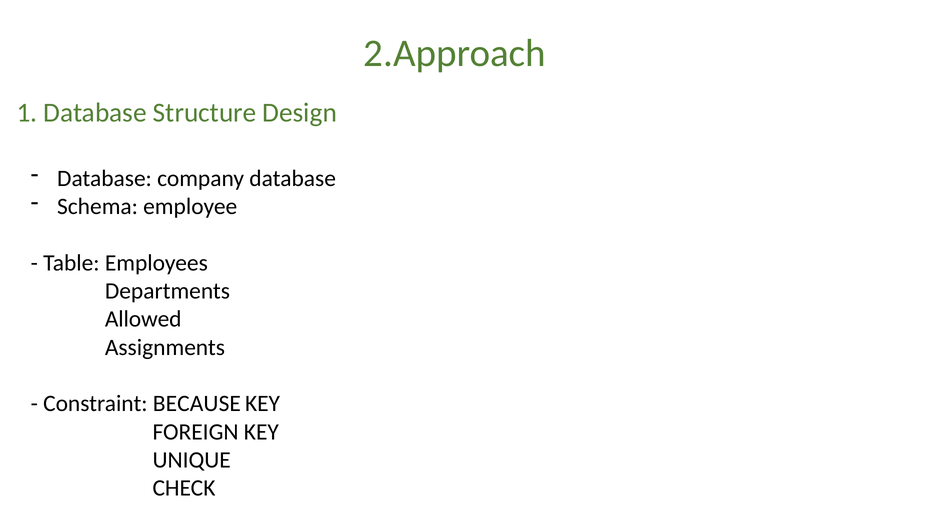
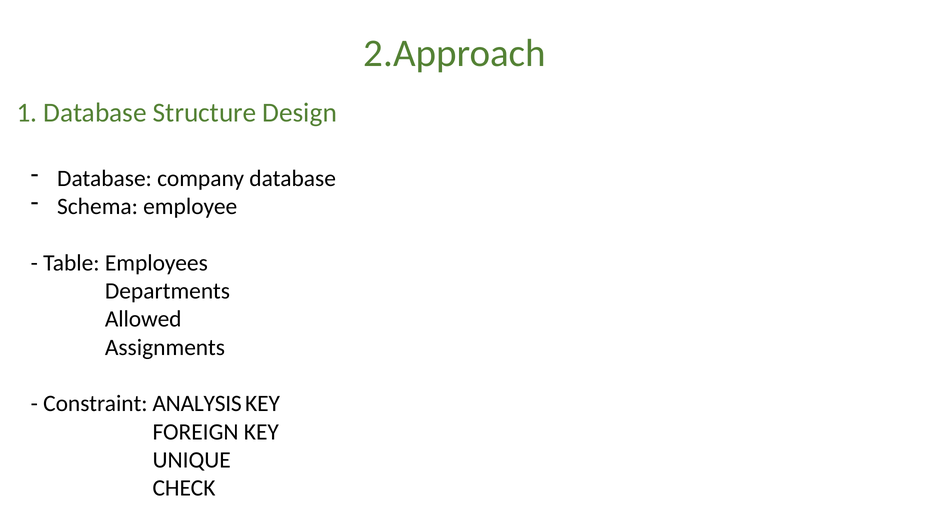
BECAUSE: BECAUSE -> ANALYSIS (197, 403)
